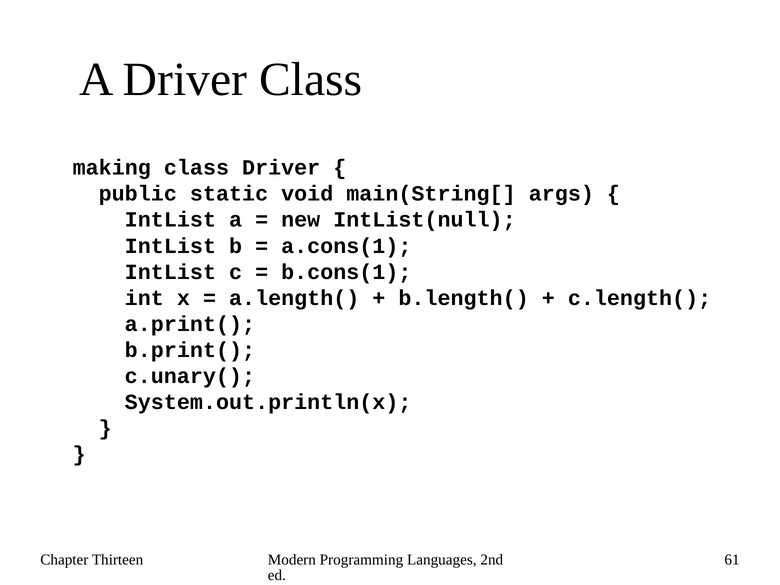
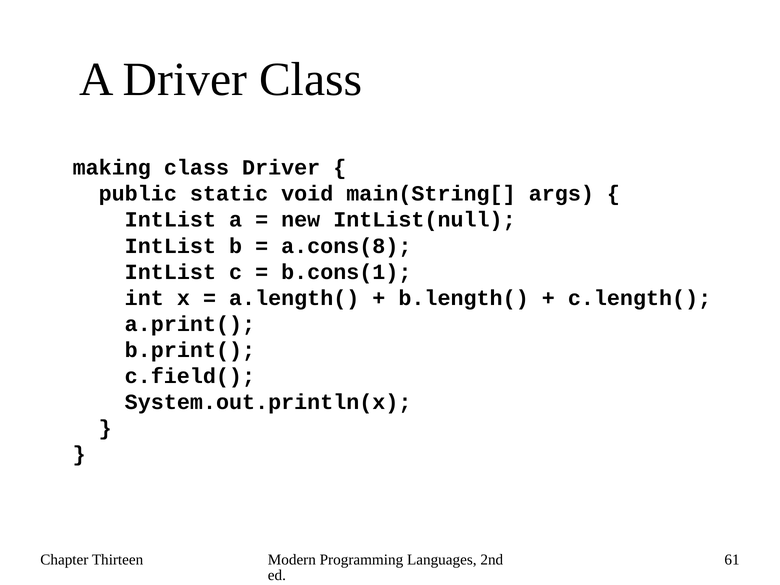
a.cons(1: a.cons(1 -> a.cons(8 (346, 246)
c.unary(: c.unary( -> c.field( (190, 376)
